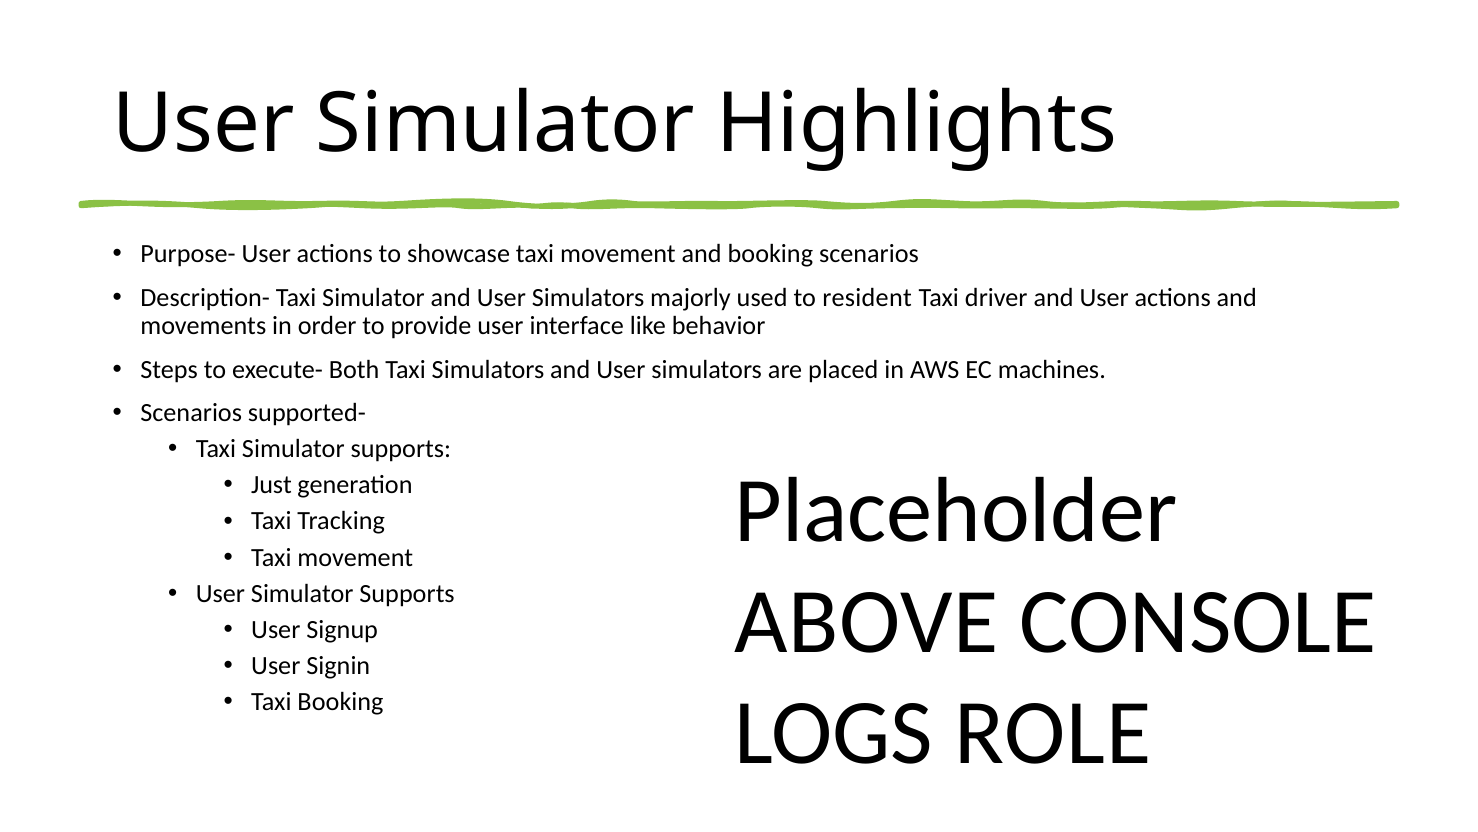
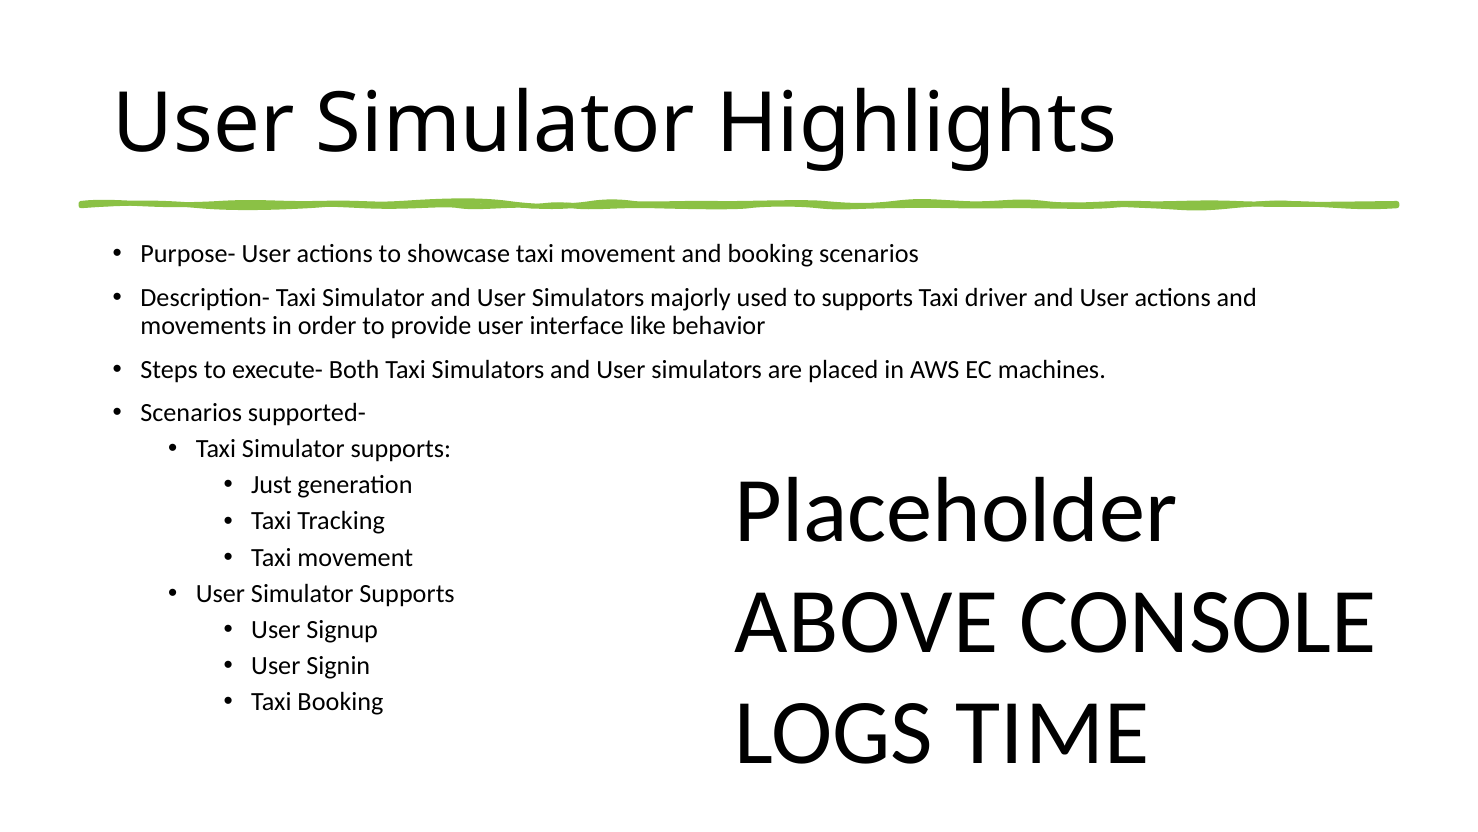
to resident: resident -> supports (867, 297)
ROLE: ROLE -> TIME (1052, 732)
